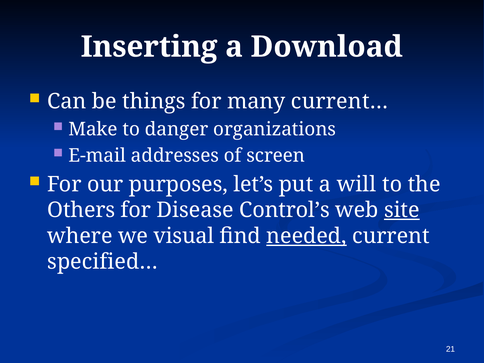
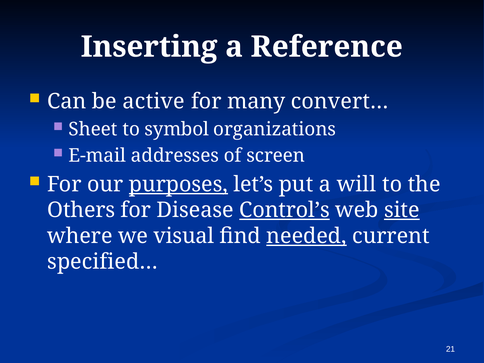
Download: Download -> Reference (327, 47)
things: things -> active (154, 102)
current…: current… -> convert… (340, 102)
Make: Make -> Sheet (93, 129)
danger: danger -> symbol (177, 129)
purposes underline: none -> present (178, 184)
Control’s underline: none -> present (285, 210)
